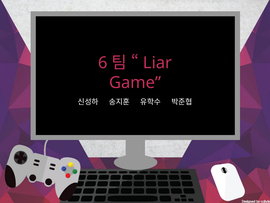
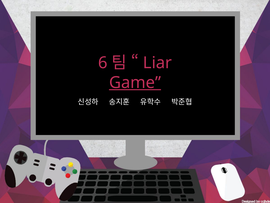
Game underline: none -> present (135, 82)
